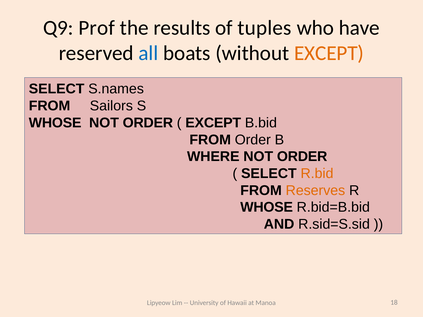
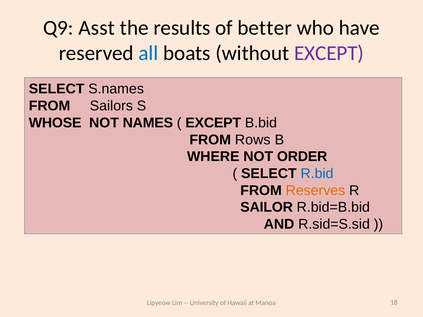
Prof: Prof -> Asst (97, 28)
tuples: tuples -> better (265, 28)
EXCEPT colour: orange -> purple (329, 53)
ORDER: ORDER -> NAMES (148, 123)
FROM Order: Order -> Rows (253, 140)
R.bid colour: orange -> blue (317, 174)
WHOSE: WHOSE -> SAILOR (267, 208)
